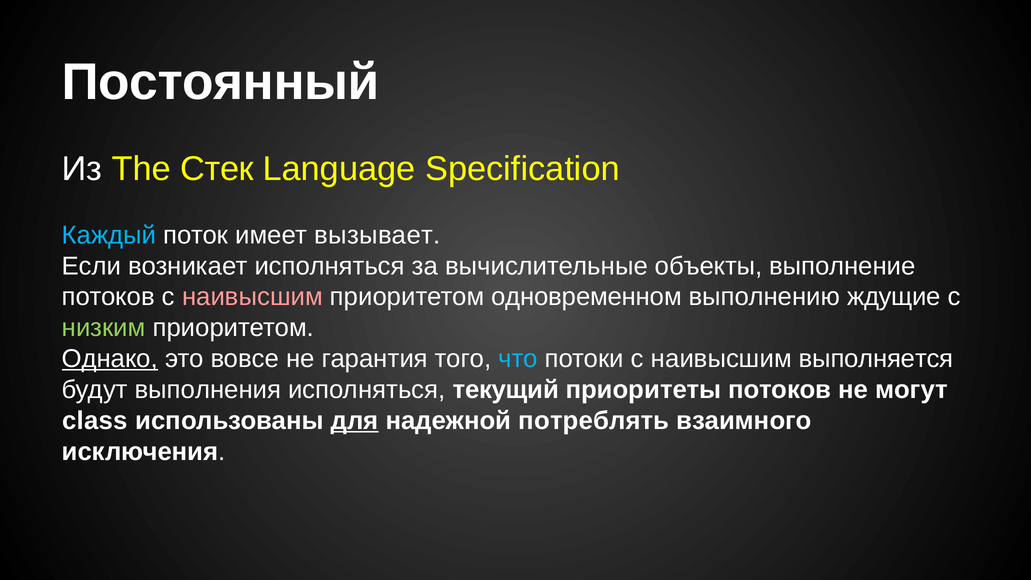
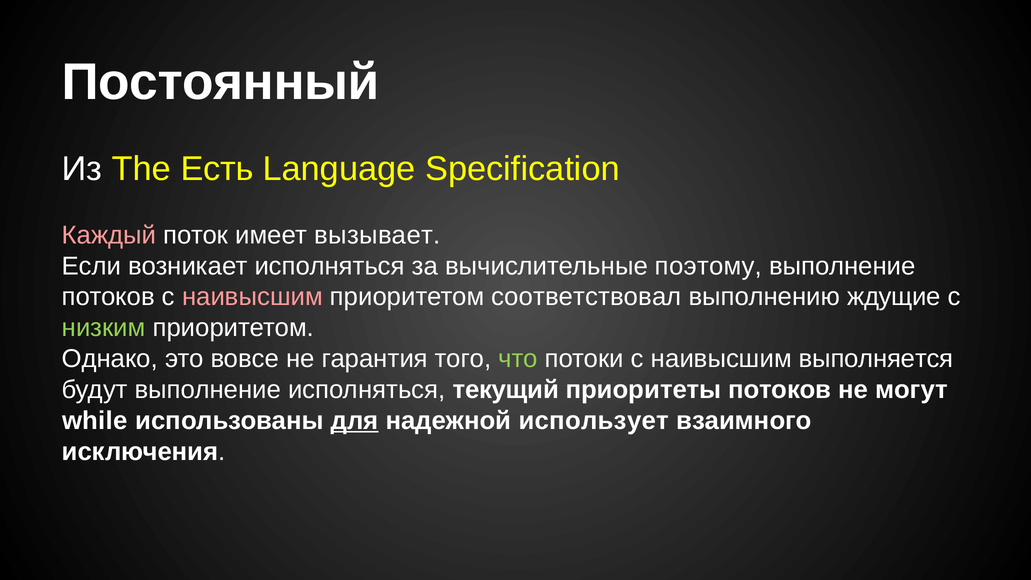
Стек: Стек -> Есть (217, 169)
Каждый colour: light blue -> pink (109, 235)
объекты: объекты -> поэтому (708, 266)
одновременном: одновременном -> соответствовал (586, 297)
Однако underline: present -> none (110, 359)
что colour: light blue -> light green (518, 359)
будут выполнения: выполнения -> выполнение (208, 390)
class: class -> while (95, 421)
потреблять: потреблять -> использует (594, 421)
